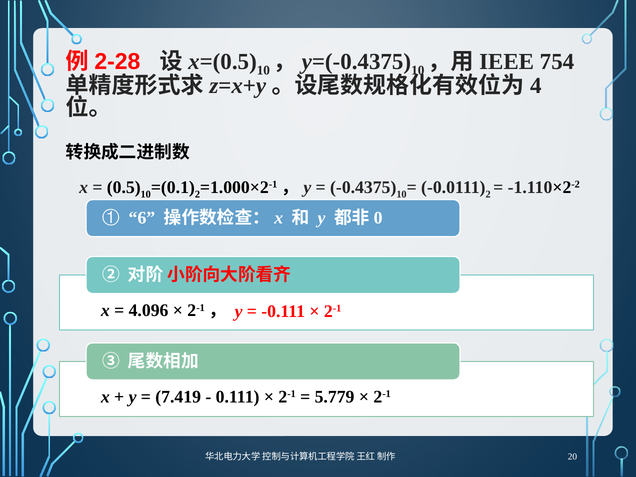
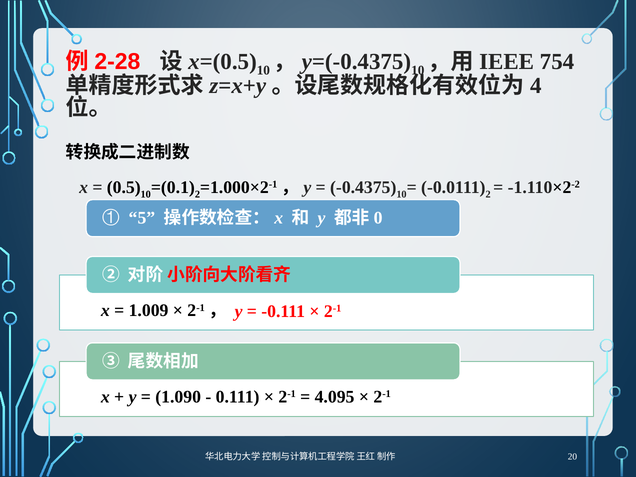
6: 6 -> 5 (146, 218)
4.096: 4.096 -> 1.009 (149, 310)
7.419: 7.419 -> 1.090 (178, 397)
5.779: 5.779 -> 4.095 (335, 397)
